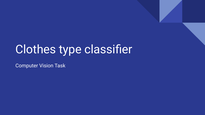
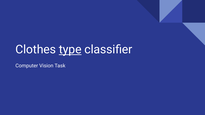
type underline: none -> present (70, 50)
